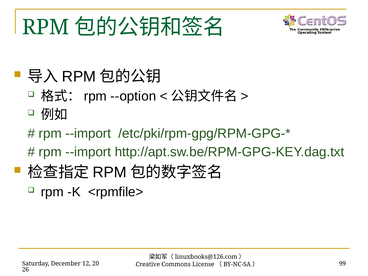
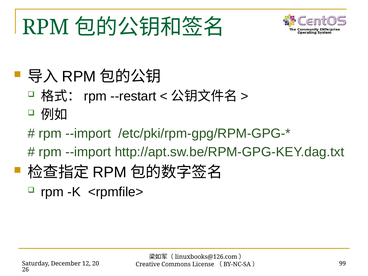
--option: --option -> --restart (133, 96)
